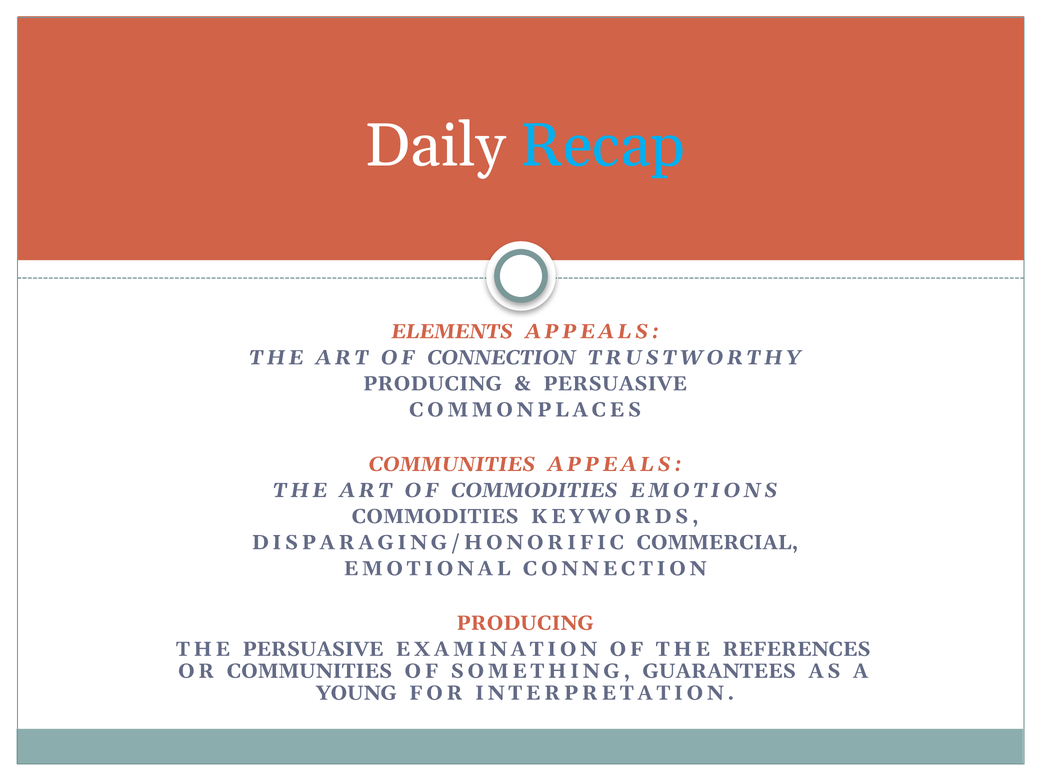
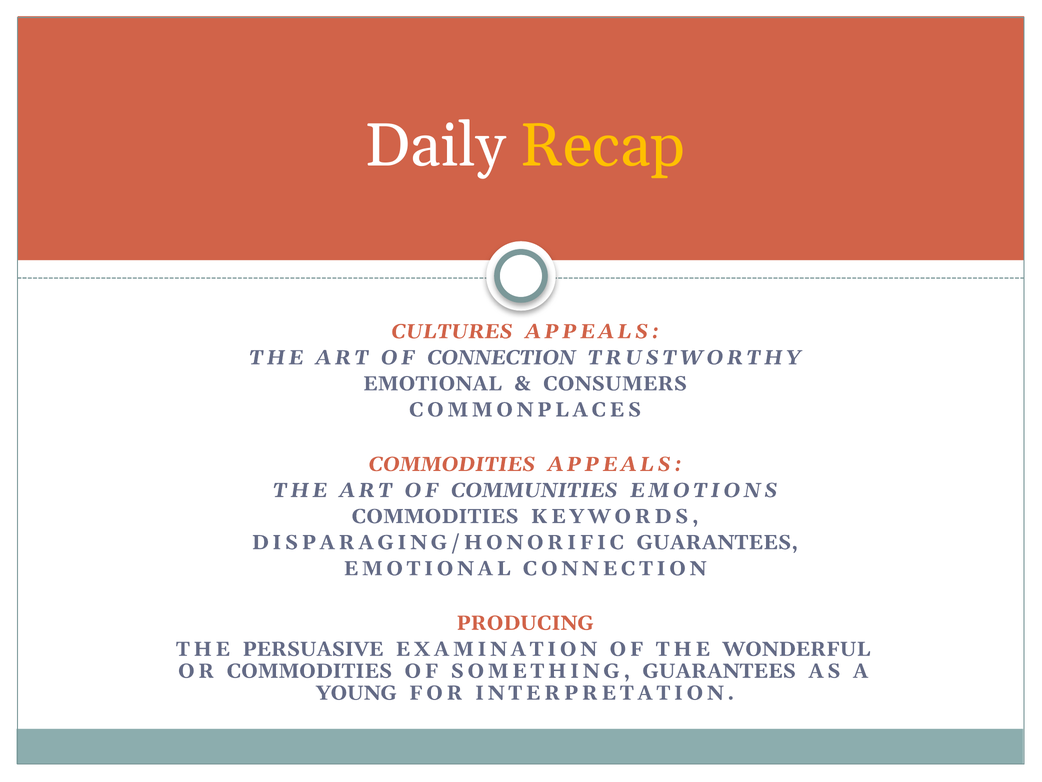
Recap colour: light blue -> yellow (603, 145)
ELEMENTS: ELEMENTS -> CULTURES (452, 331)
PRODUCING: PRODUCING -> EMOTIONAL (432, 383)
PERSUASIVE: PERSUASIVE -> CONSUMERS (615, 383)
COMMUNITIES: COMMUNITIES -> COMMODITIES (452, 464)
OF COMMODITIES: COMMODITIES -> COMMUNITIES (534, 490)
DISPARAGING/HONORIFIC COMMERCIAL: COMMERCIAL -> GUARANTEES (717, 542)
REFERENCES: REFERENCES -> WONDERFUL (796, 649)
OR COMMUNITIES: COMMUNITIES -> COMMODITIES (309, 671)
